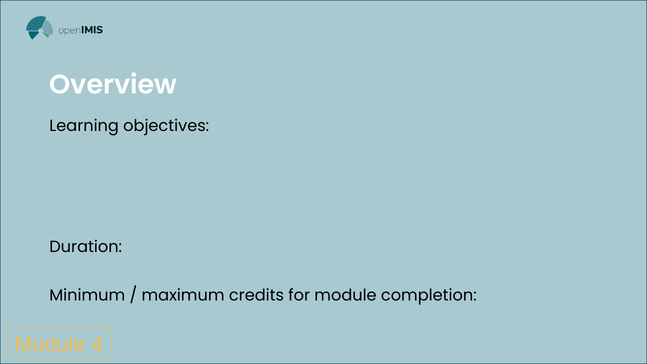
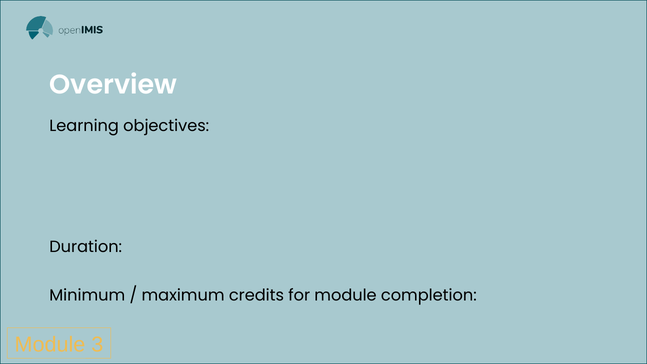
4: 4 -> 3 (97, 345)
